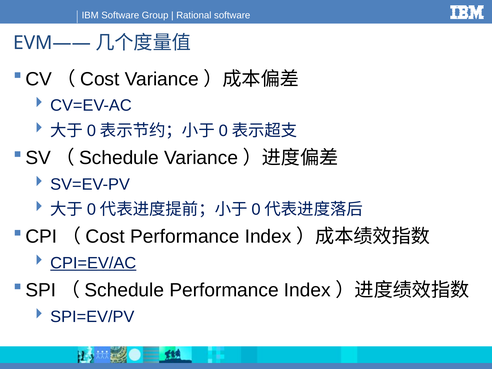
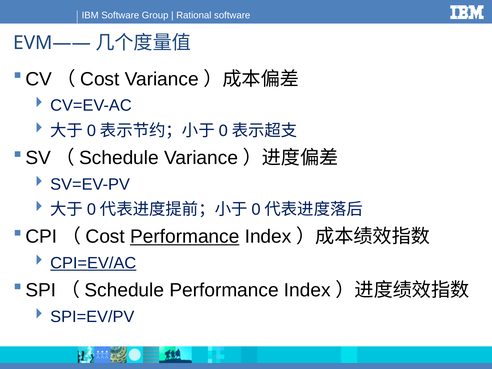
Performance underline: none -> present (185, 237)
